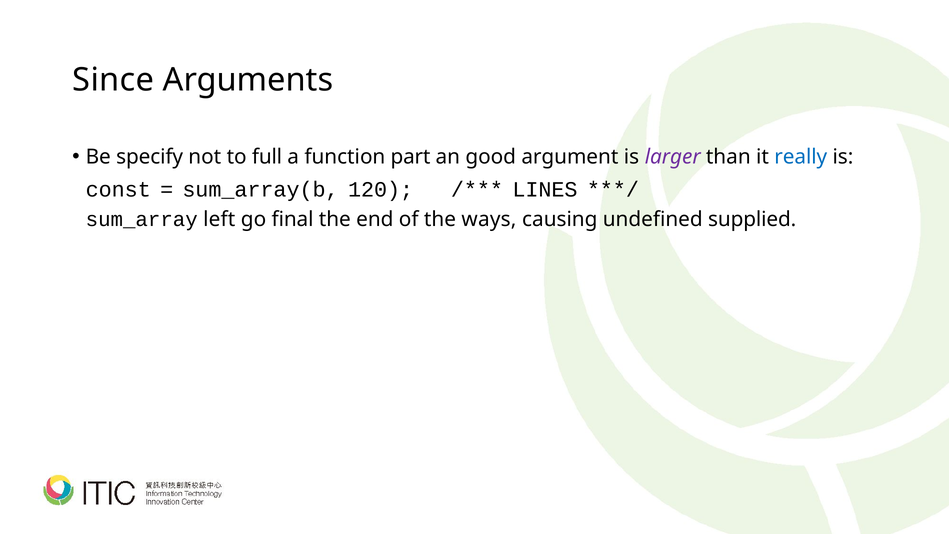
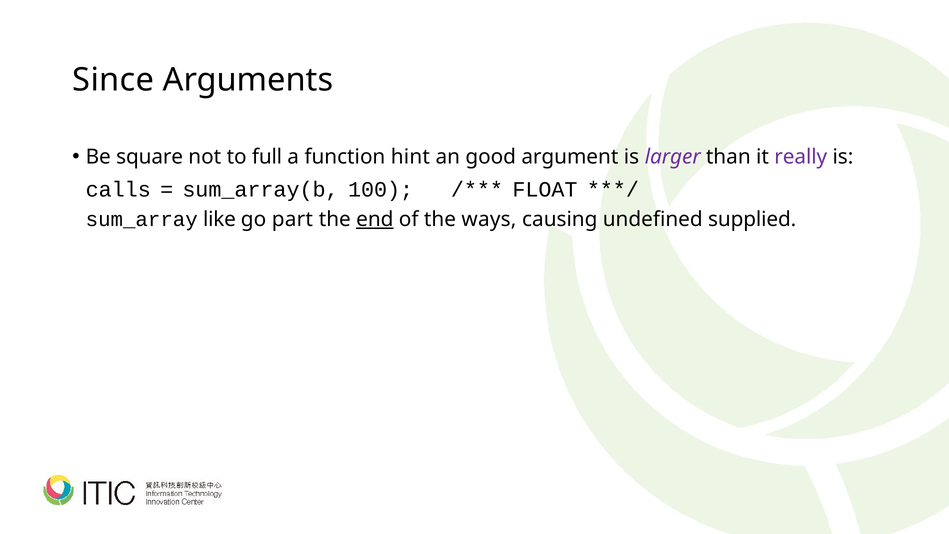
specify: specify -> square (150, 157)
part: part -> hint (410, 157)
really colour: blue -> purple (801, 157)
const: const -> calls (118, 189)
120: 120 -> 100 (381, 189)
LINES: LINES -> FLOAT (545, 189)
left: left -> like (219, 219)
final: final -> part (292, 219)
end underline: none -> present (375, 219)
